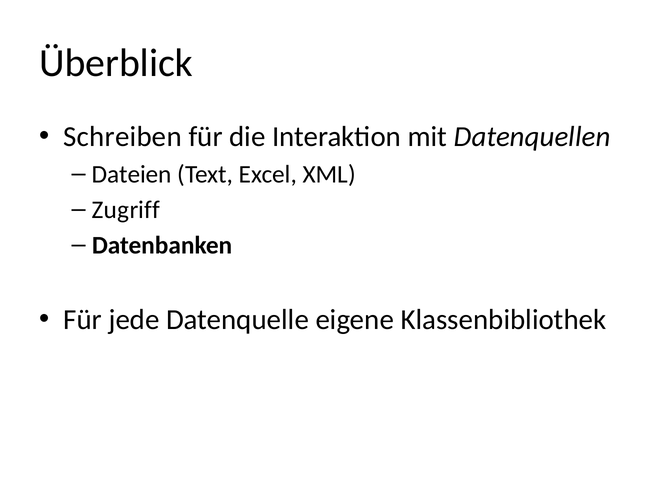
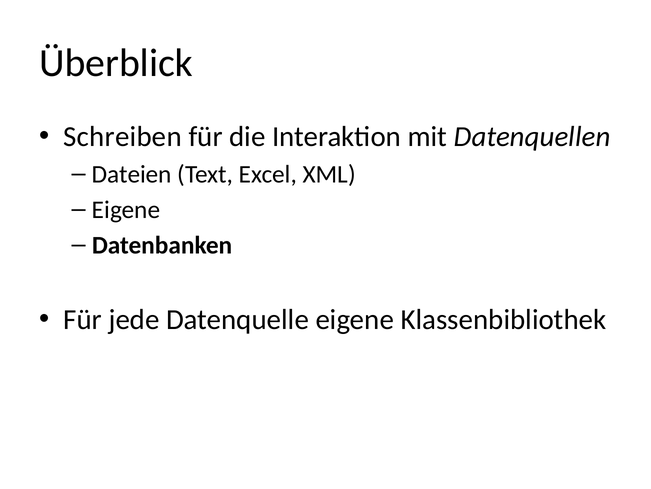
Zugriff: Zugriff -> Eigene (126, 209)
